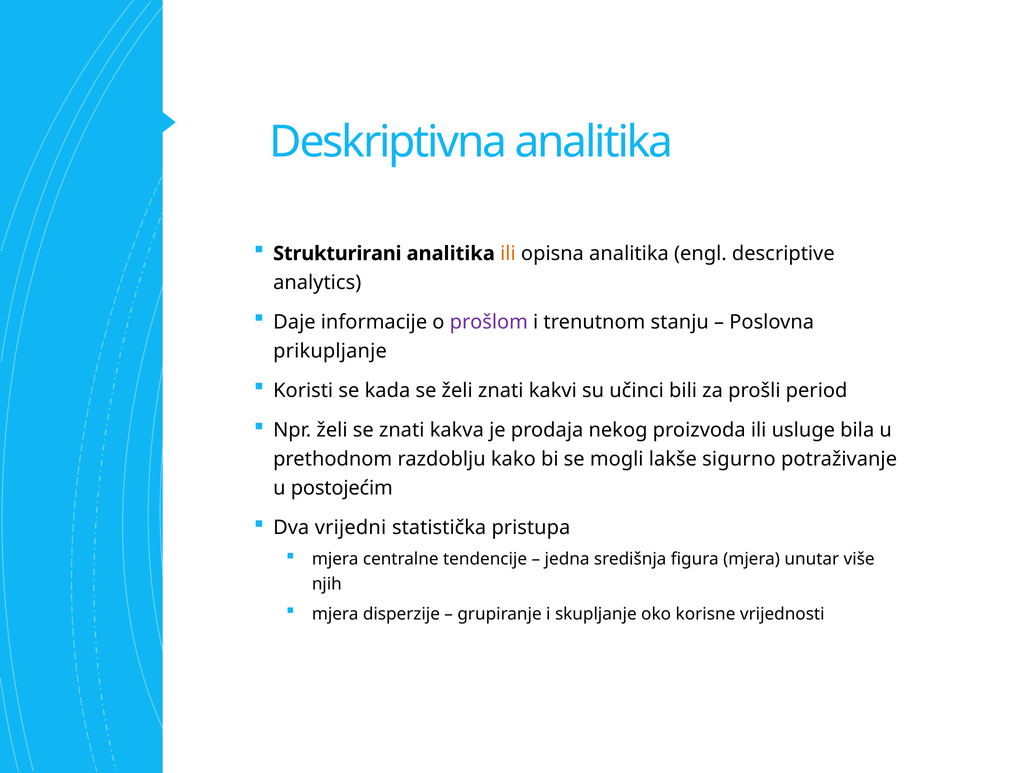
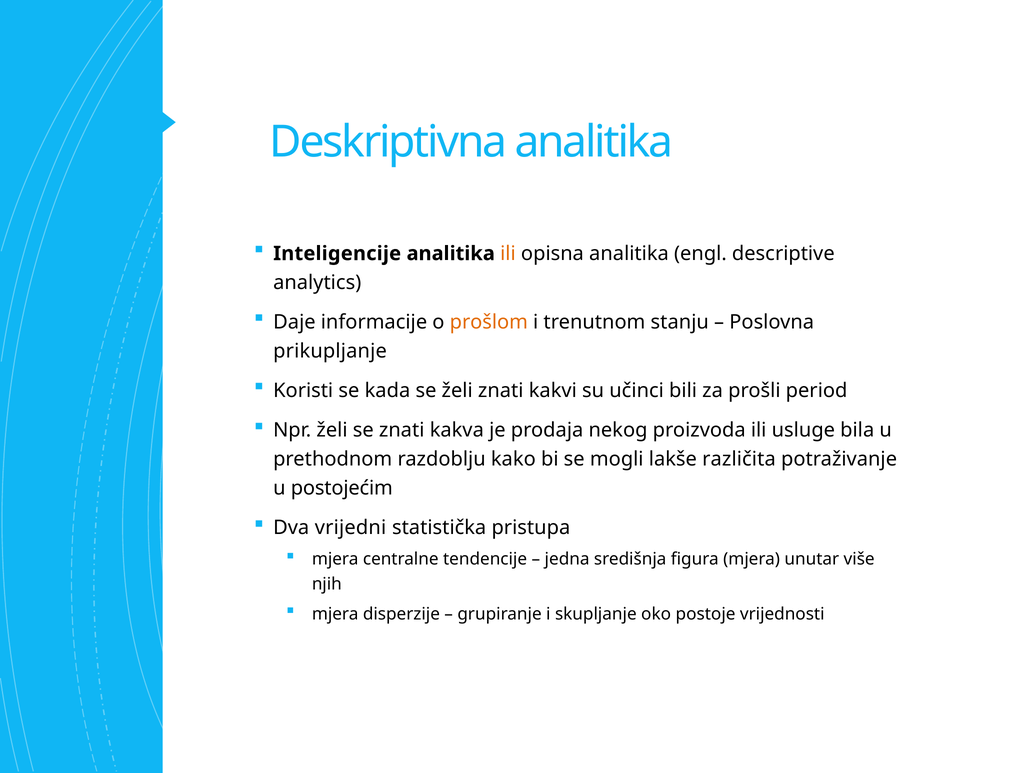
Strukturirani: Strukturirani -> Inteligencije (337, 254)
prošlom colour: purple -> orange (489, 322)
sigurno: sigurno -> različita (739, 459)
korisne: korisne -> postoje (706, 614)
